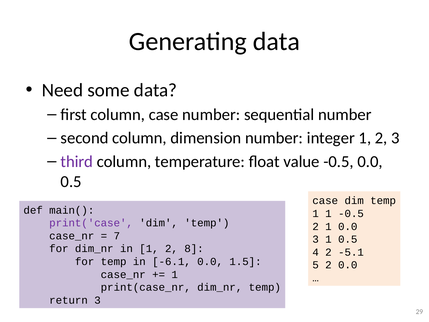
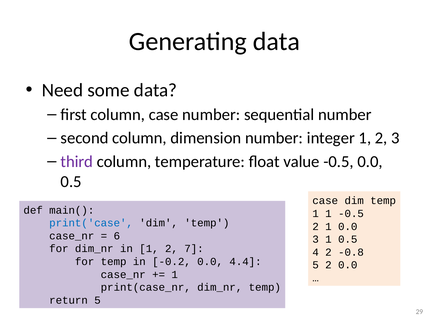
print('case colour: purple -> blue (91, 223)
7: 7 -> 6 (117, 236)
8: 8 -> 7 (194, 249)
-5.1: -5.1 -> -0.8 (351, 252)
-6.1: -6.1 -> -0.2 (171, 261)
1.5: 1.5 -> 4.4 (246, 261)
return 3: 3 -> 5 (97, 300)
